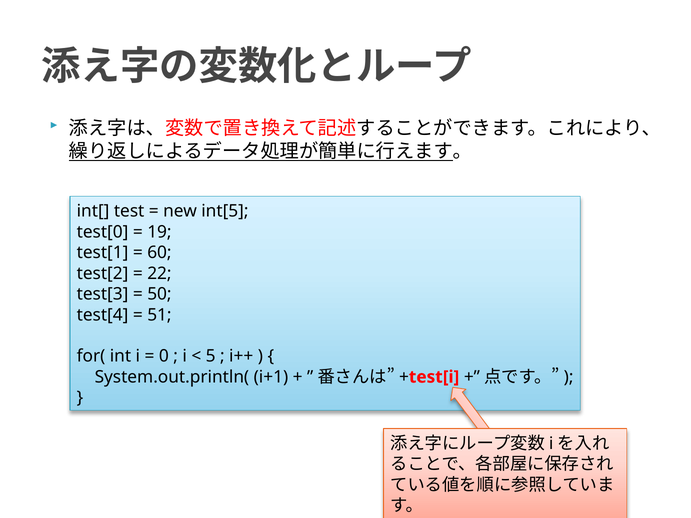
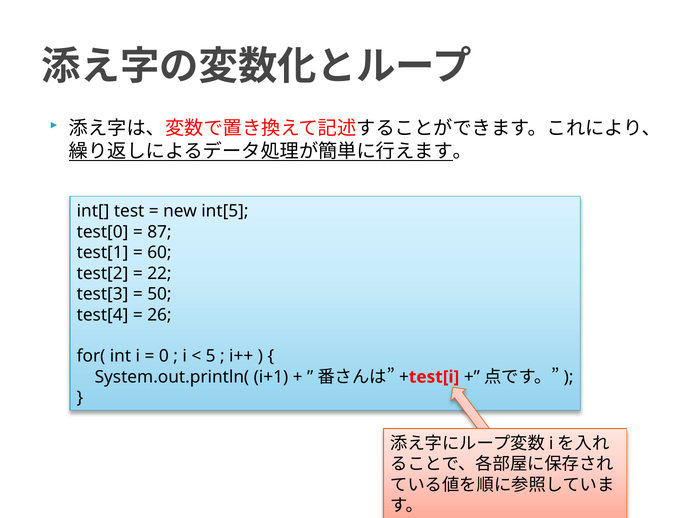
19: 19 -> 87 (159, 232)
51: 51 -> 26 (159, 315)
